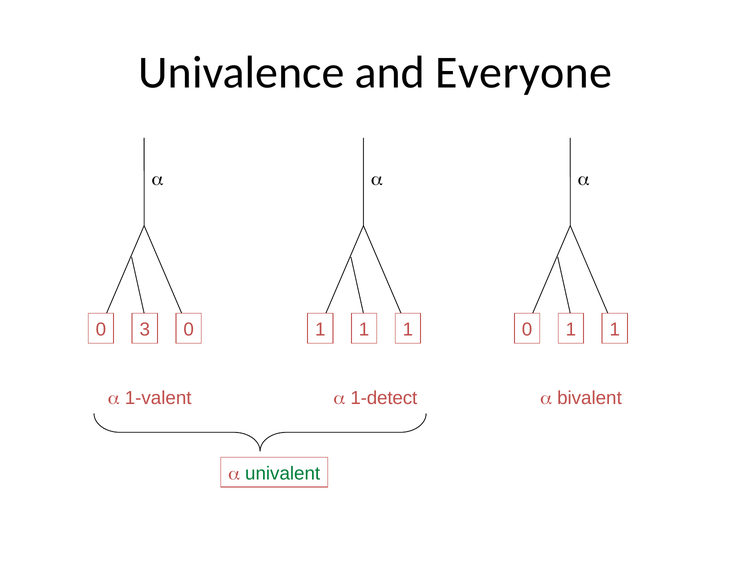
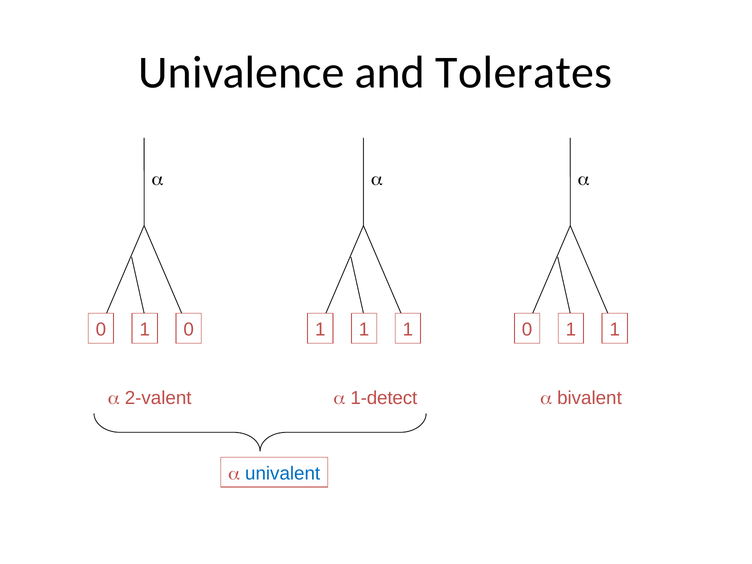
Everyone: Everyone -> Tolerates (524, 73)
3: 3 -> 1 (145, 330)
1-valent: 1-valent -> 2-valent (158, 398)
univalent colour: green -> blue (283, 473)
